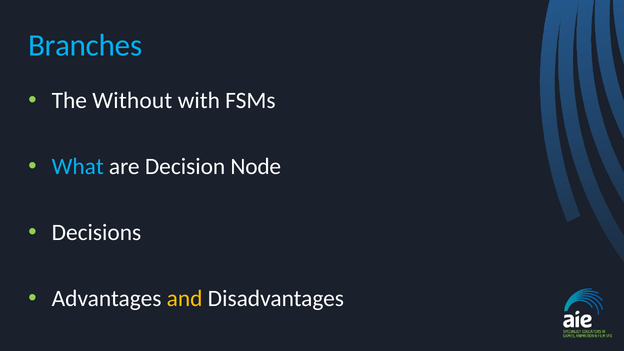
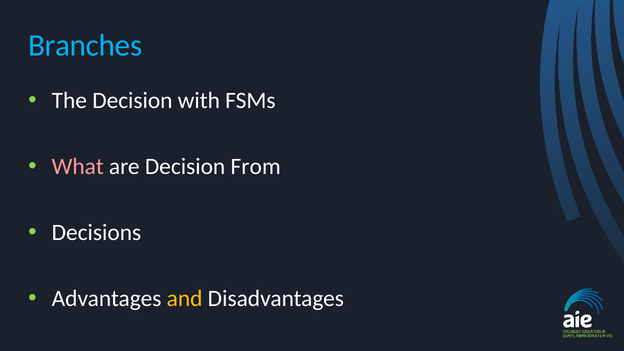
The Without: Without -> Decision (132, 101)
What colour: light blue -> pink (78, 167)
Node: Node -> From (256, 167)
